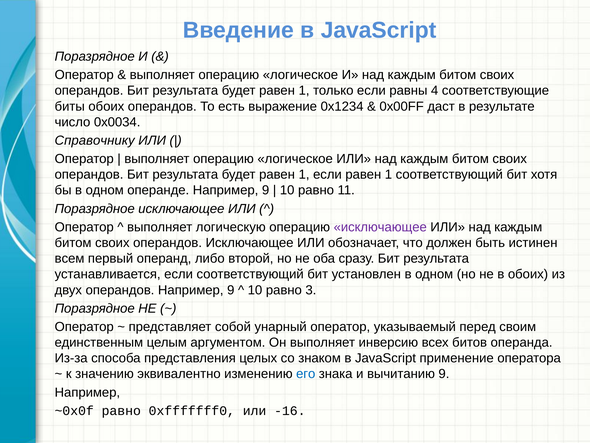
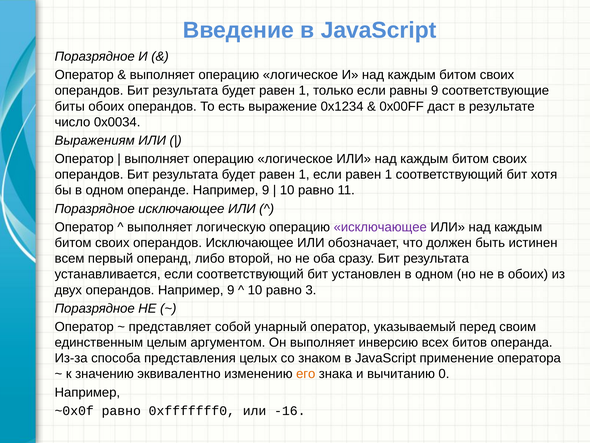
равны 4: 4 -> 9 (435, 90)
Справочнику: Справочнику -> Выражениям (95, 140)
его colour: blue -> orange (306, 374)
вычитанию 9: 9 -> 0 (444, 374)
